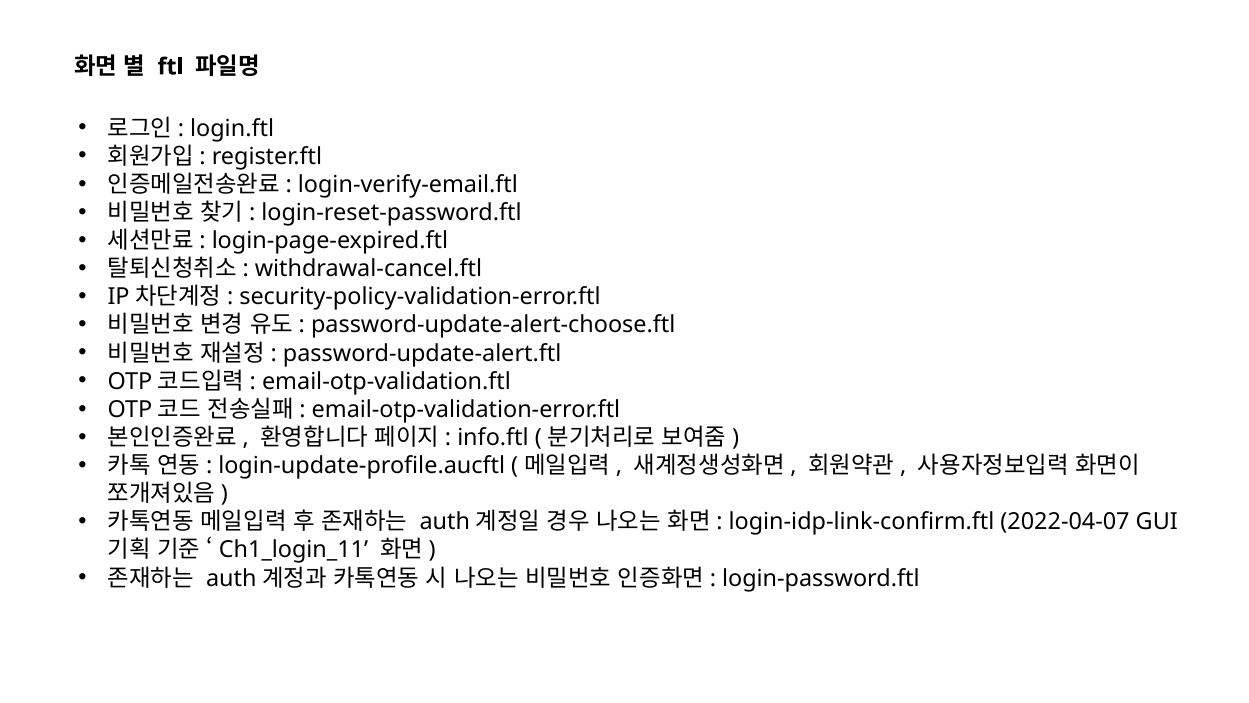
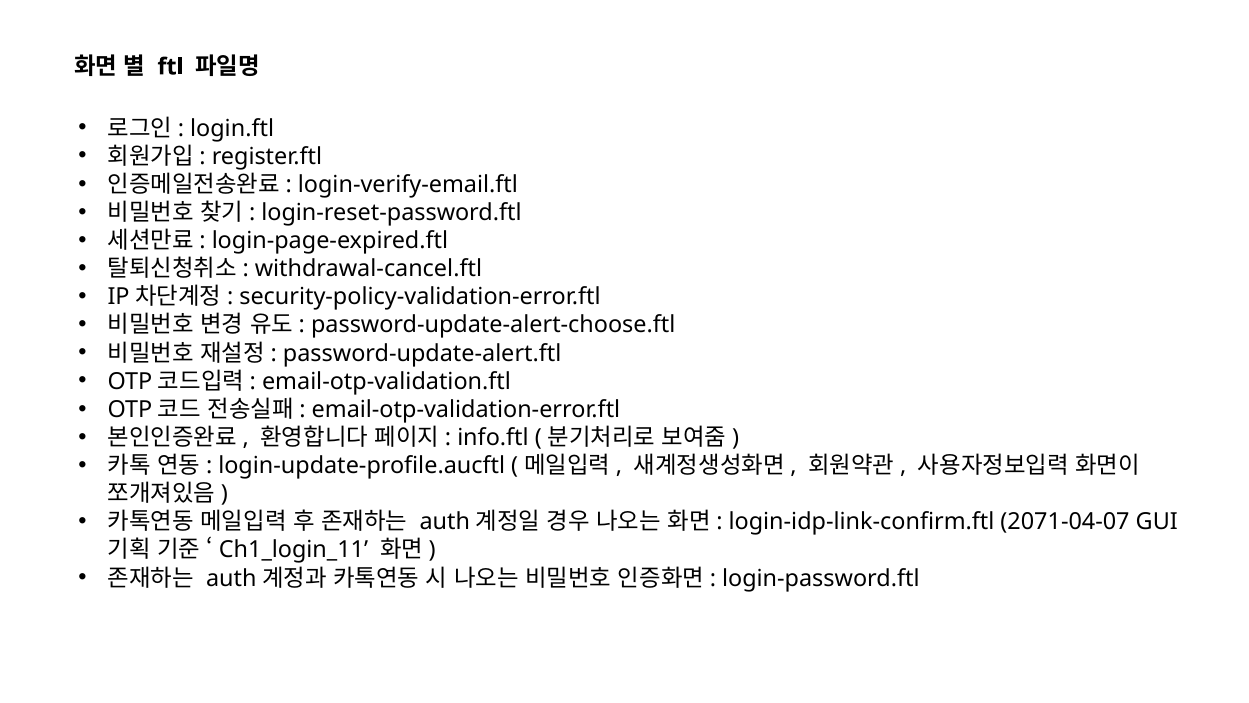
2022-04-07: 2022-04-07 -> 2071-04-07 (1065, 522)
